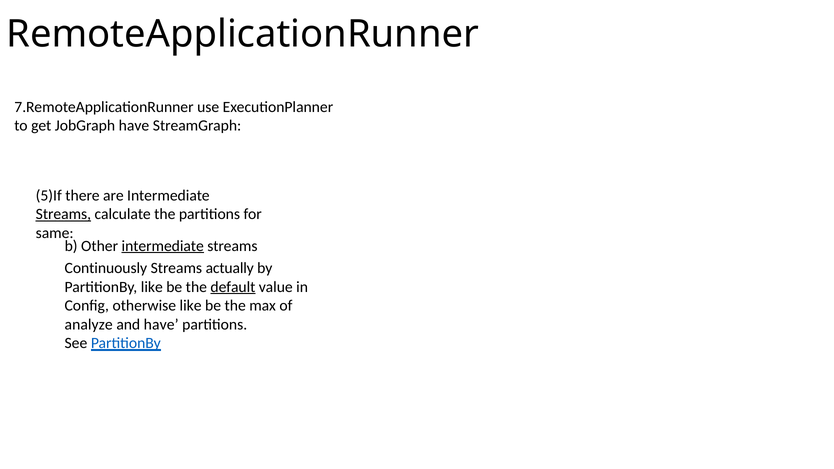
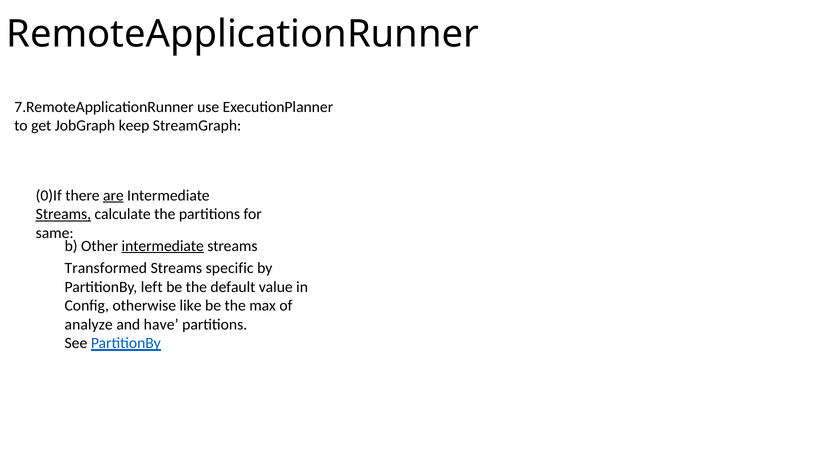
JobGraph have: have -> keep (134, 126)
5)If: 5)If -> 0)If (49, 196)
are underline: none -> present (113, 196)
Continuously: Continuously -> Transformed (106, 268)
actually: actually -> specific (230, 268)
PartitionBy like: like -> left (152, 287)
default underline: present -> none (233, 287)
